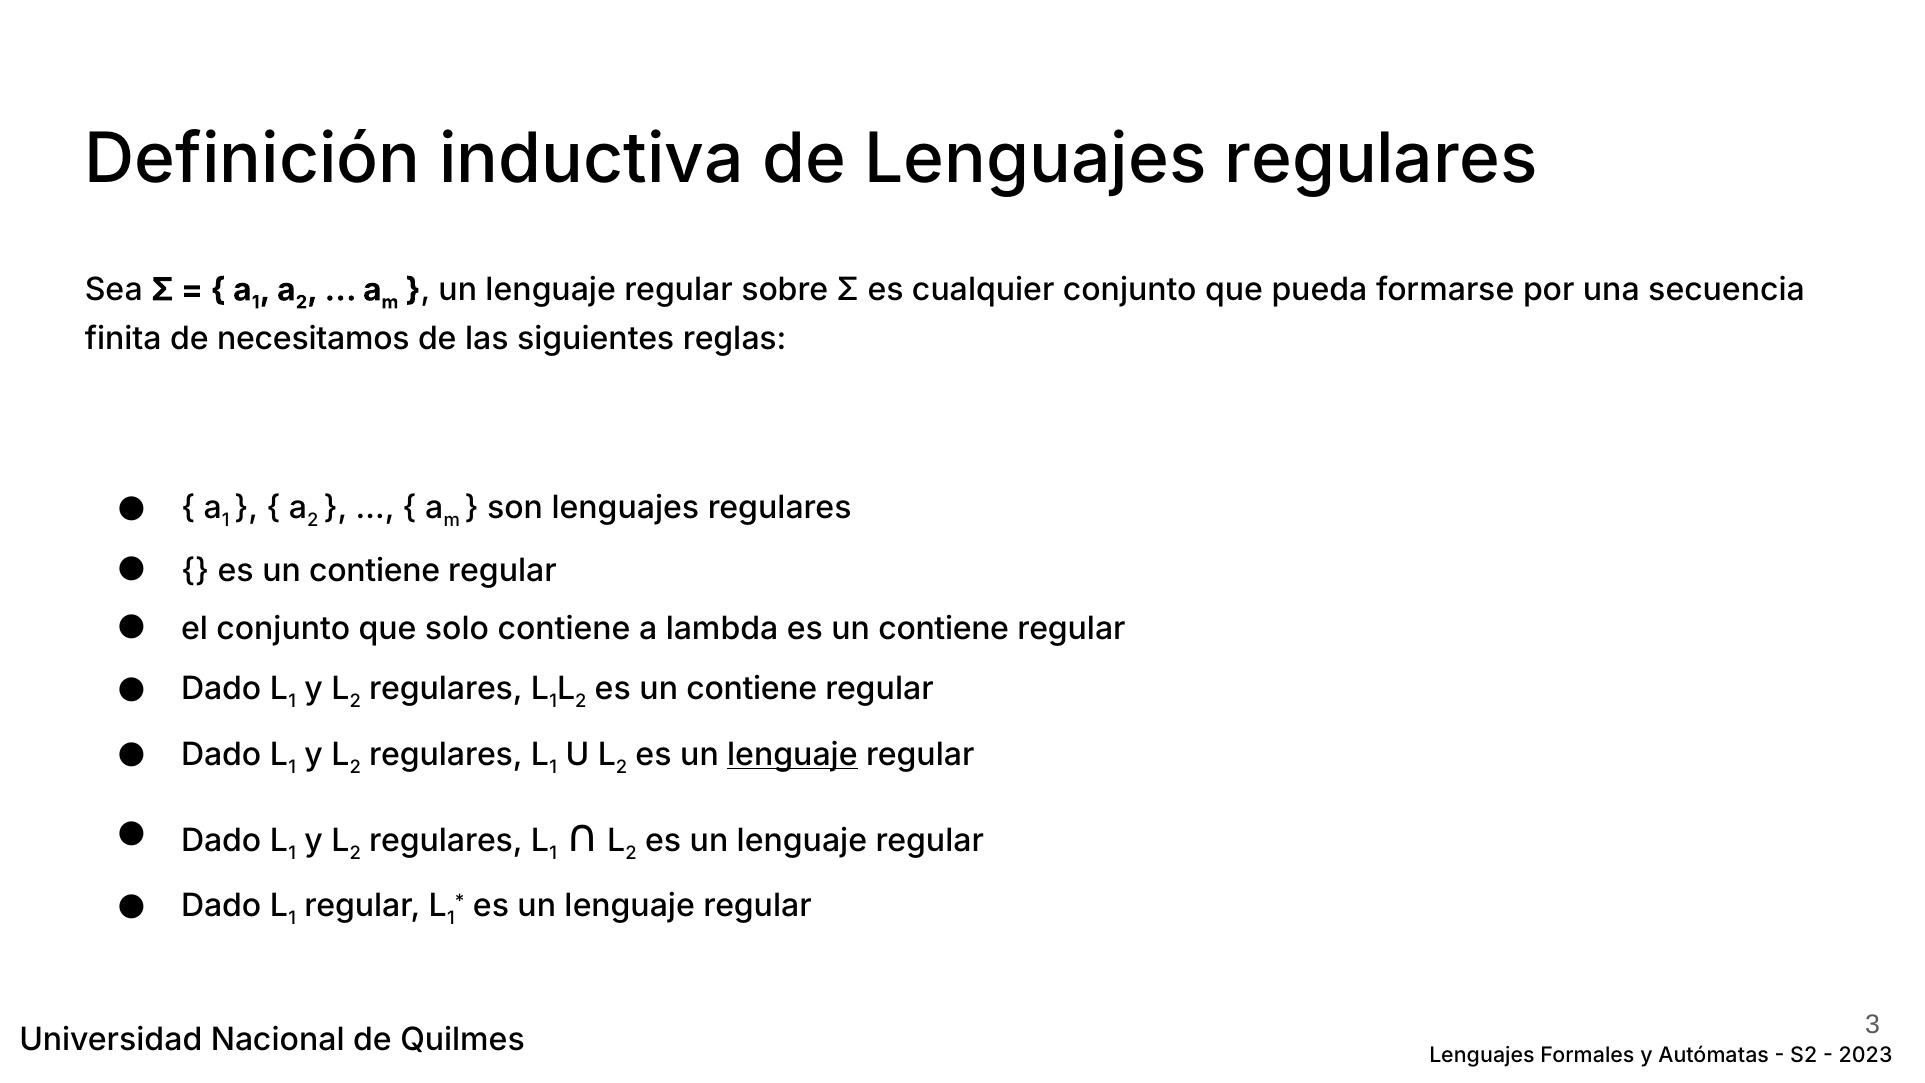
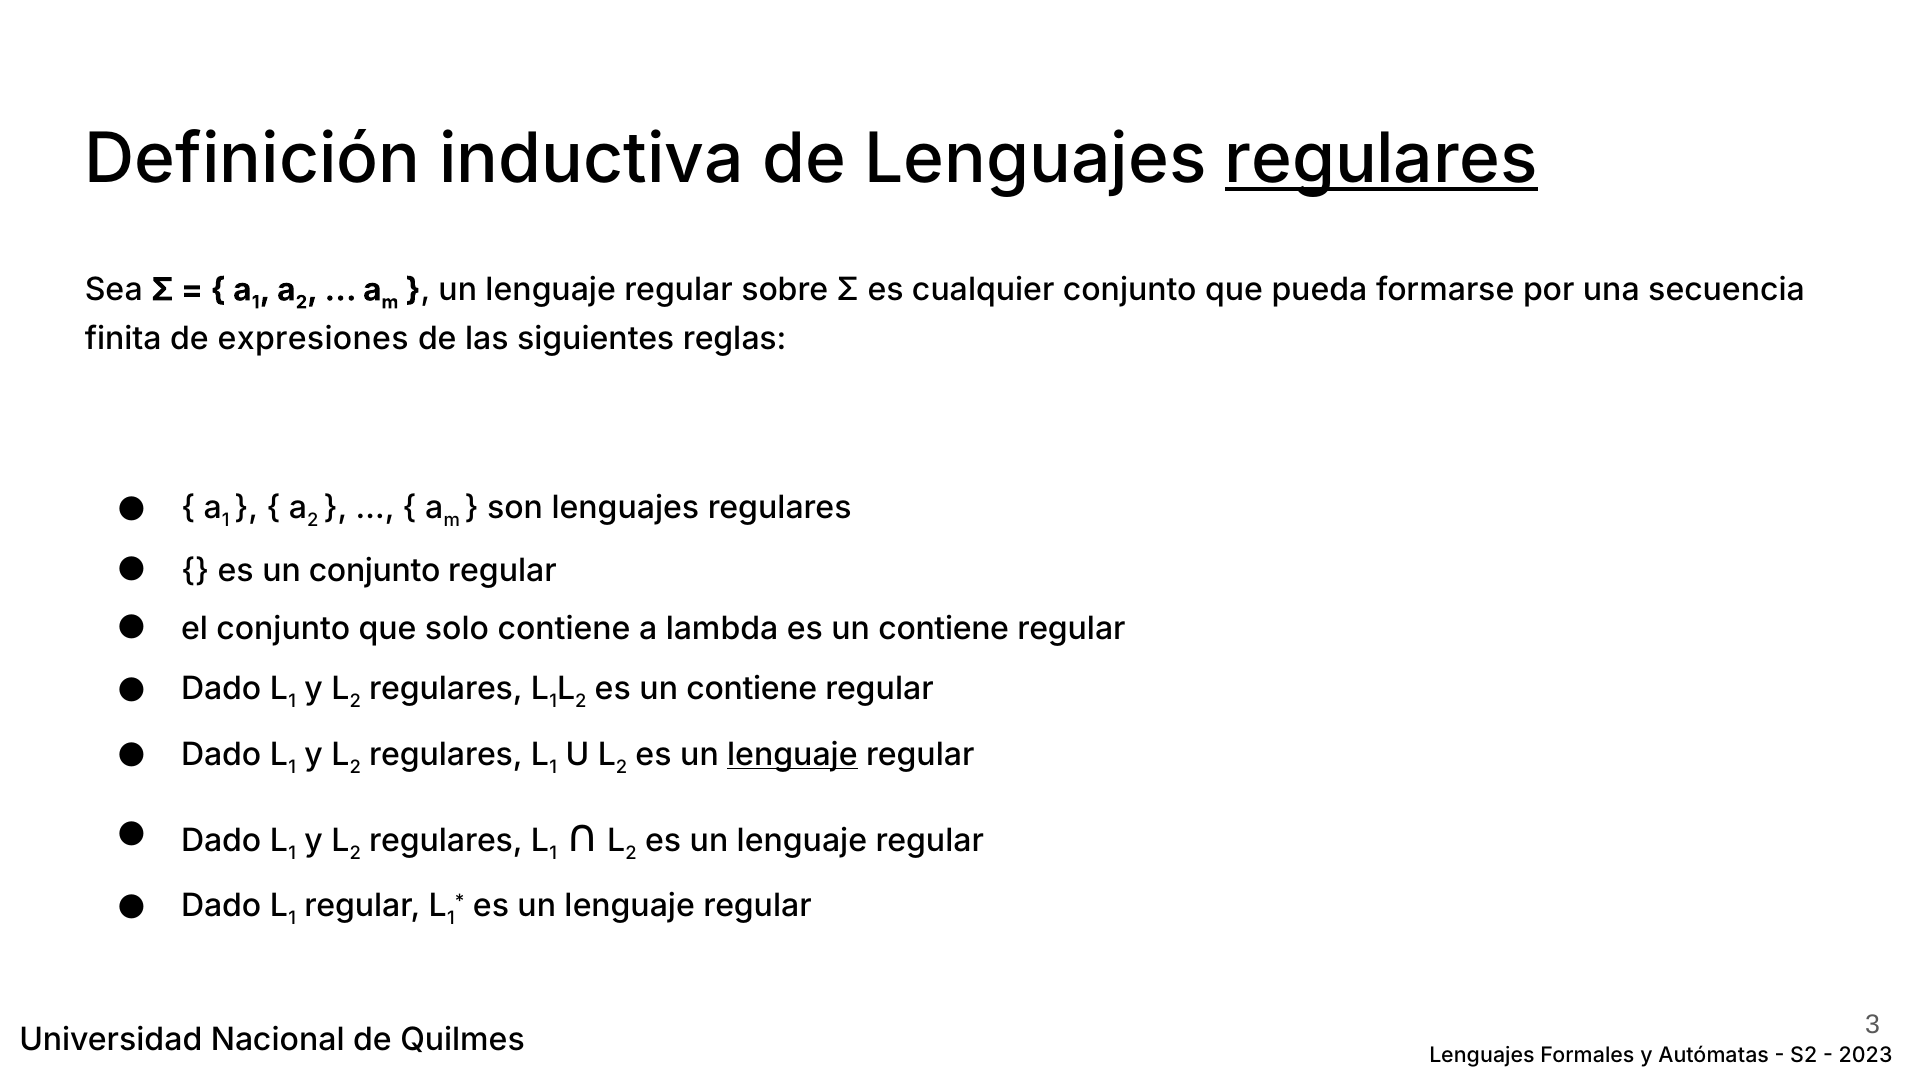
regulares underline: none -> present (1381, 159)
necesitamos: necesitamos -> expresiones (313, 339)
contiene: contiene -> conjunto (375, 571)
